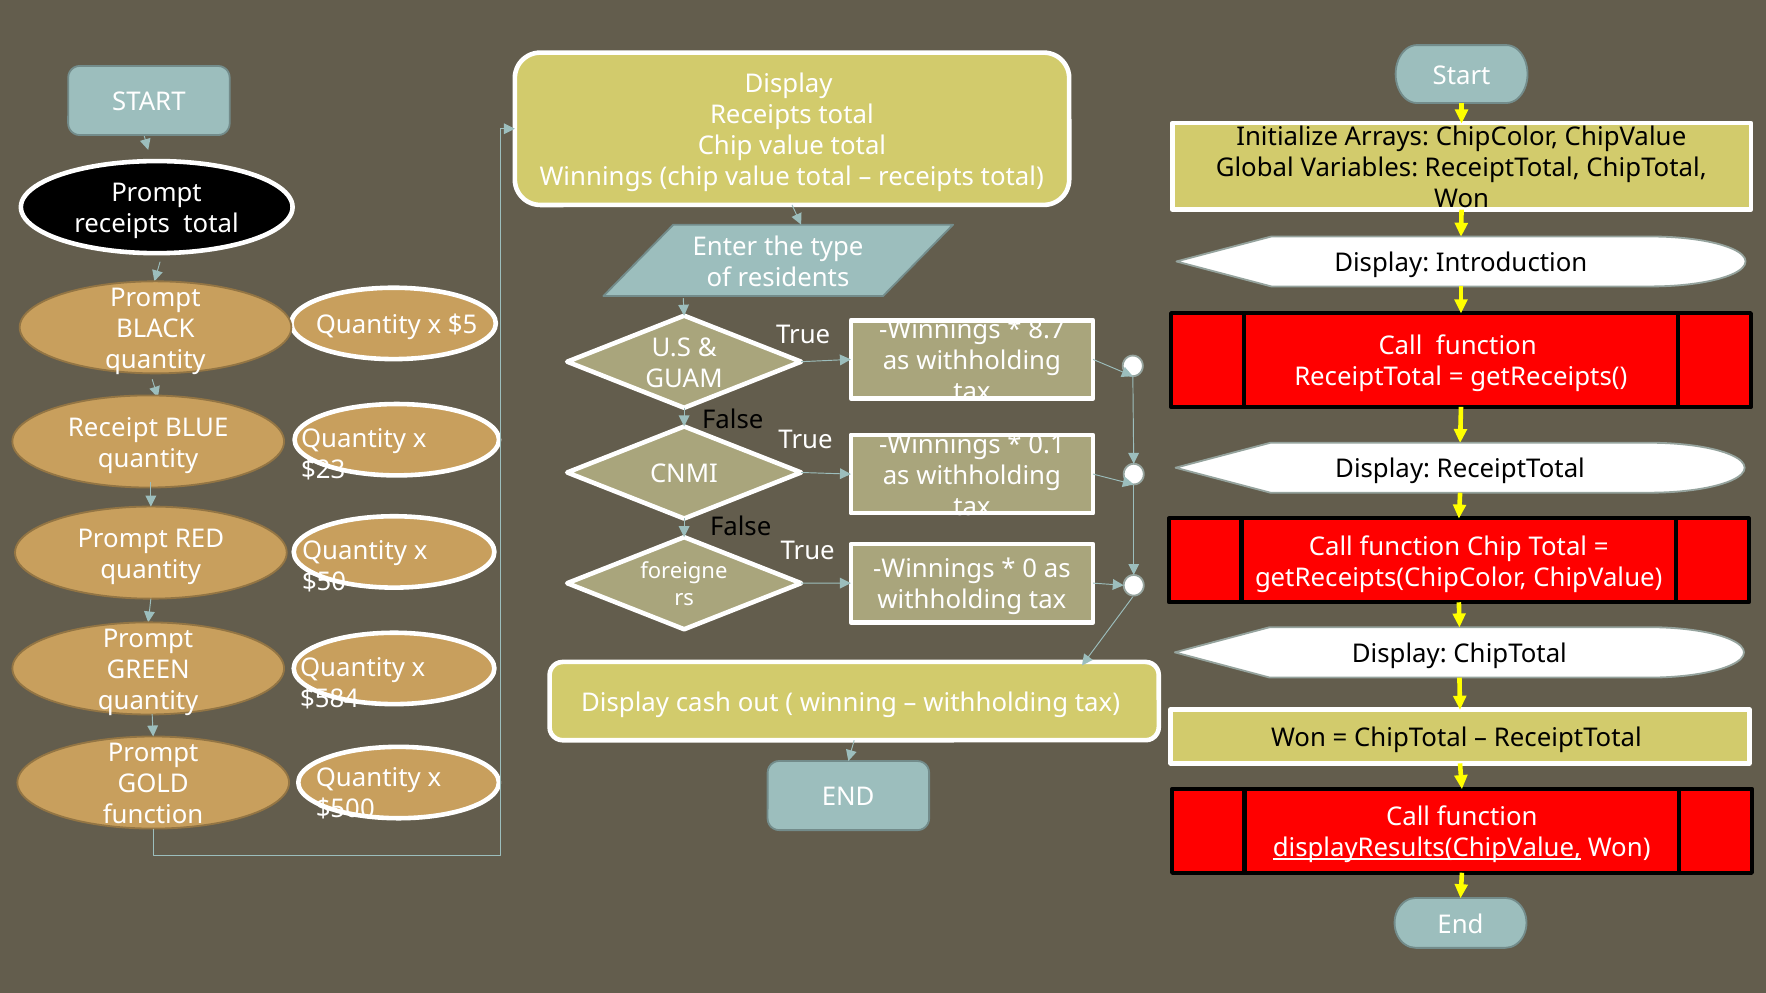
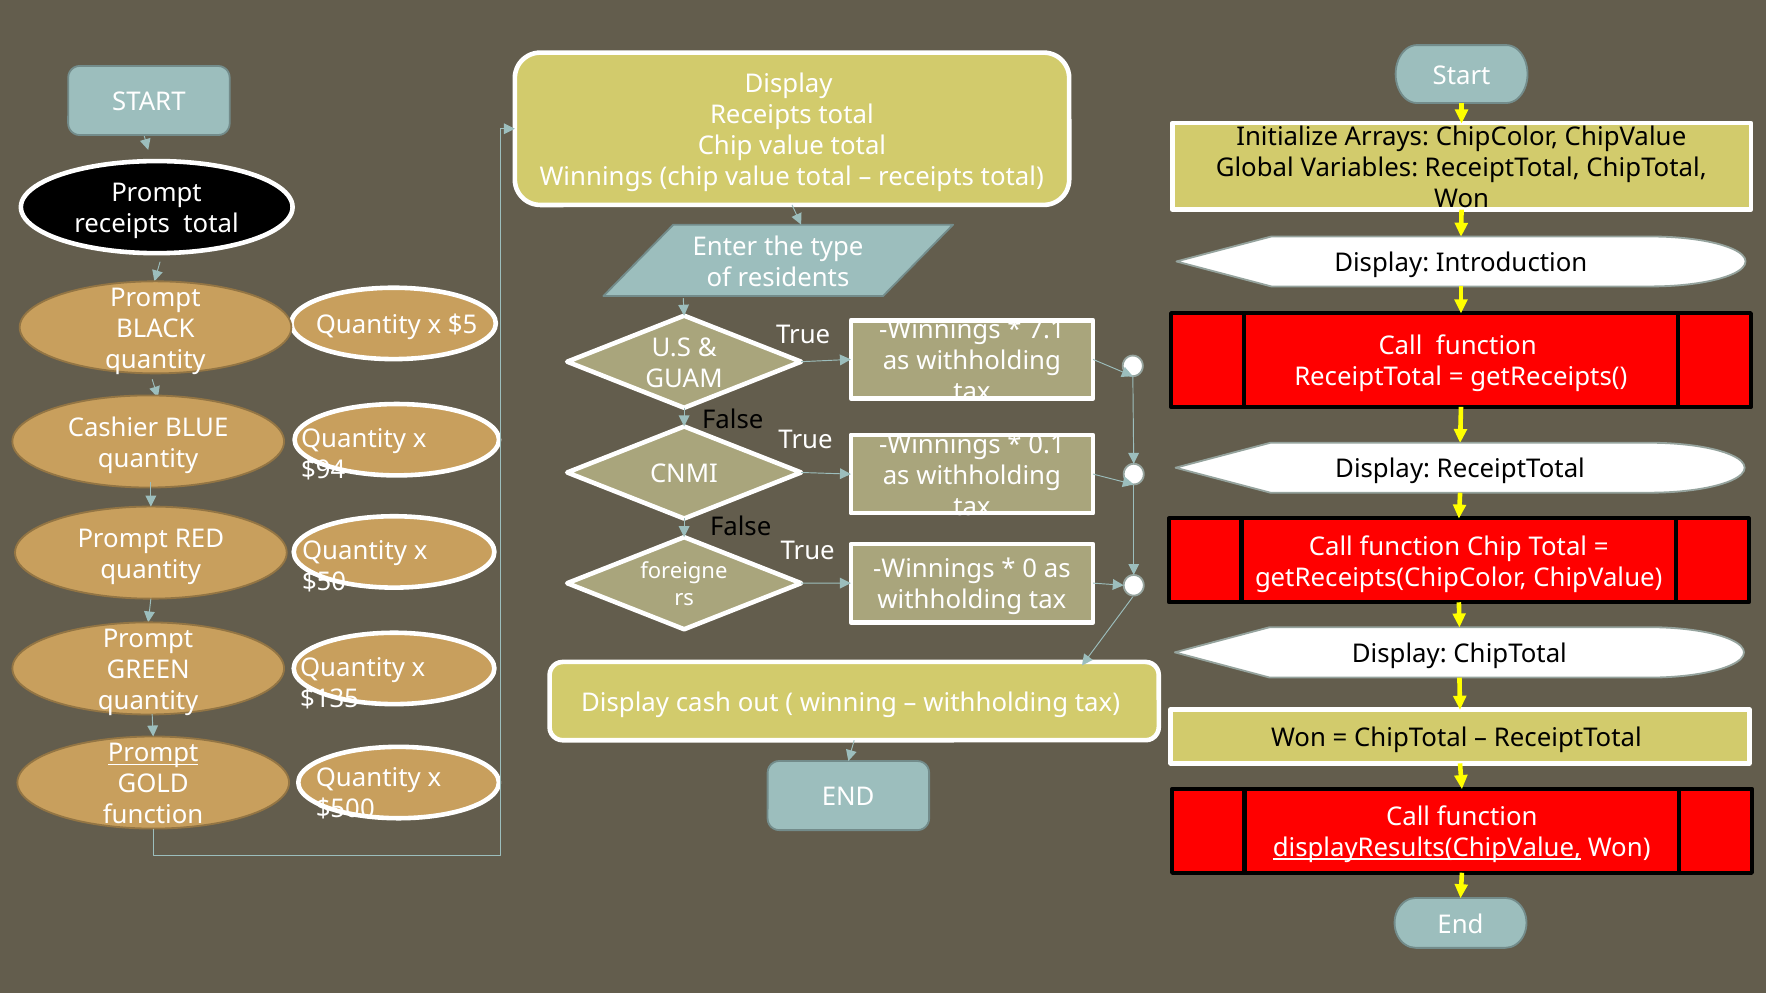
8.7: 8.7 -> 7.1 (1047, 330)
Receipt: Receipt -> Cashier (113, 428)
$23: $23 -> $94 (323, 470)
$584: $584 -> $135 (330, 699)
Prompt underline: none -> present (153, 754)
